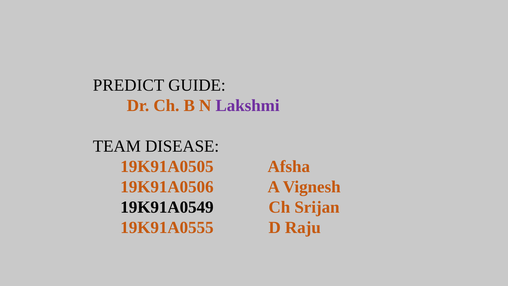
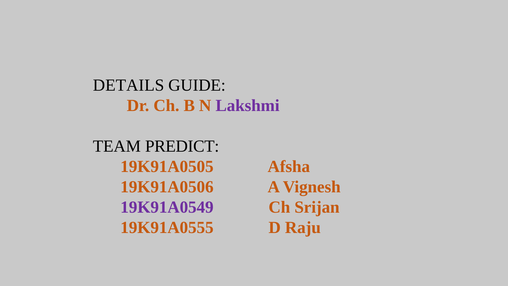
PREDICT: PREDICT -> DETAILS (129, 85)
DISEASE: DISEASE -> PREDICT (182, 146)
19K91A0549 colour: black -> purple (167, 207)
